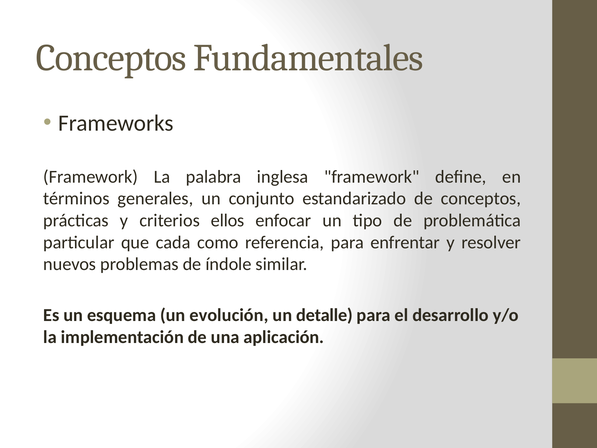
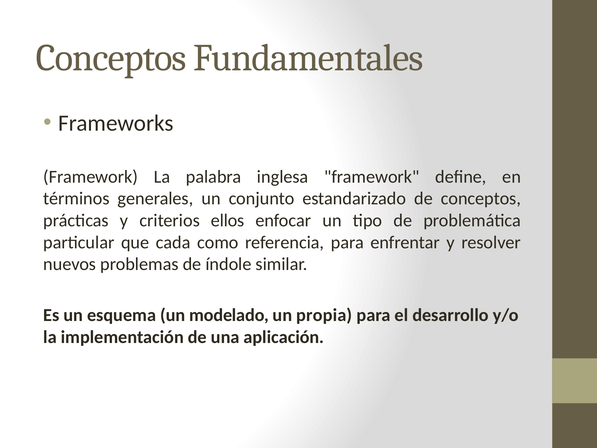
evolución: evolución -> modelado (229, 315)
detalle: detalle -> propia (324, 315)
